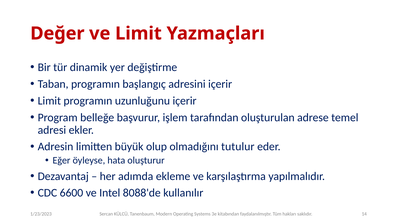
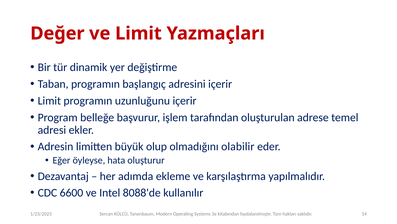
tutulur: tutulur -> olabilir (238, 146)
